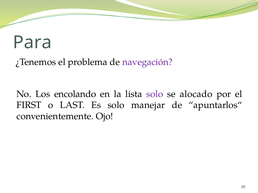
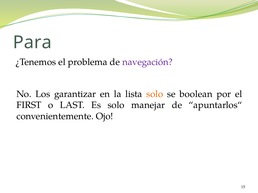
encolando: encolando -> garantizar (75, 94)
solo colour: purple -> orange (155, 94)
alocado: alocado -> boolean (196, 94)
